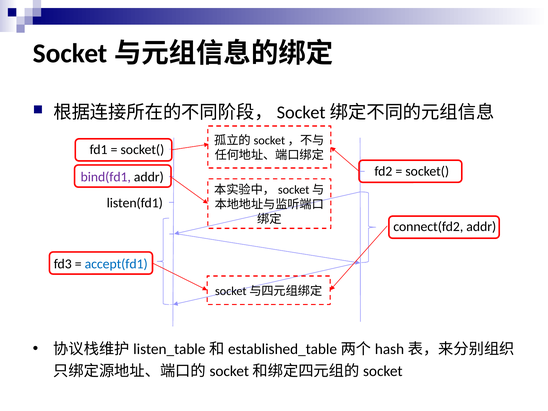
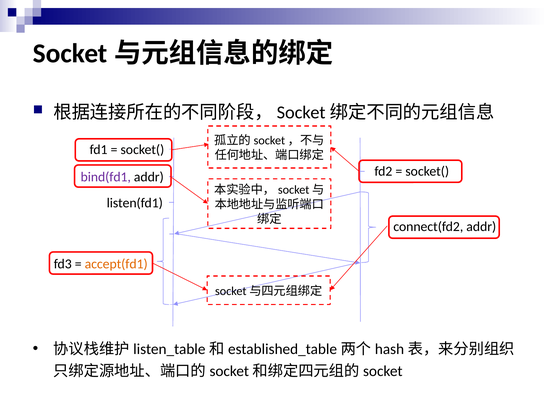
accept(fd1 colour: blue -> orange (116, 264)
